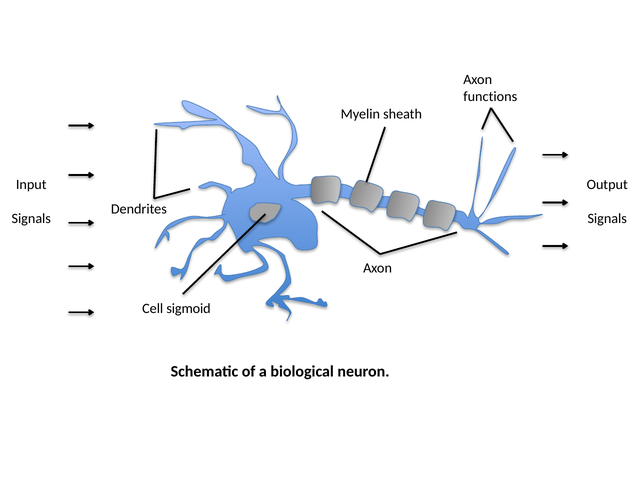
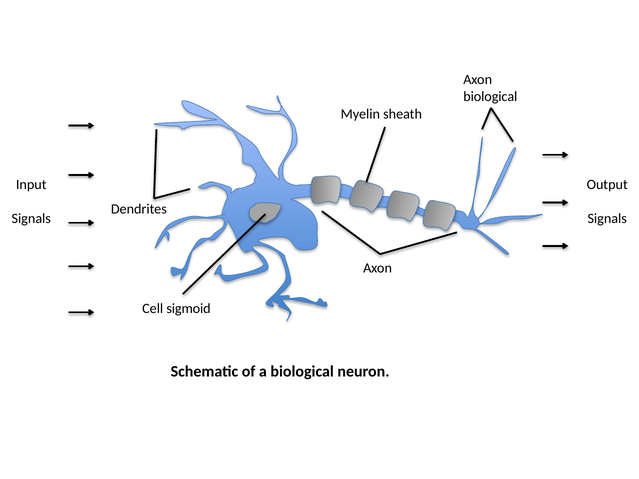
functions: functions -> biological (490, 97)
